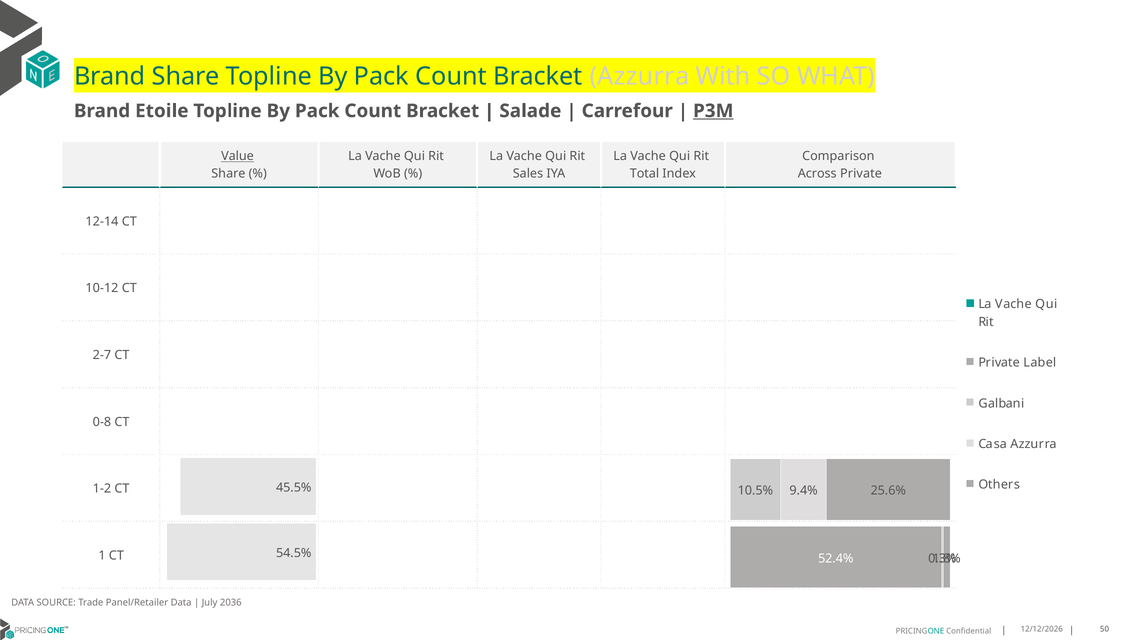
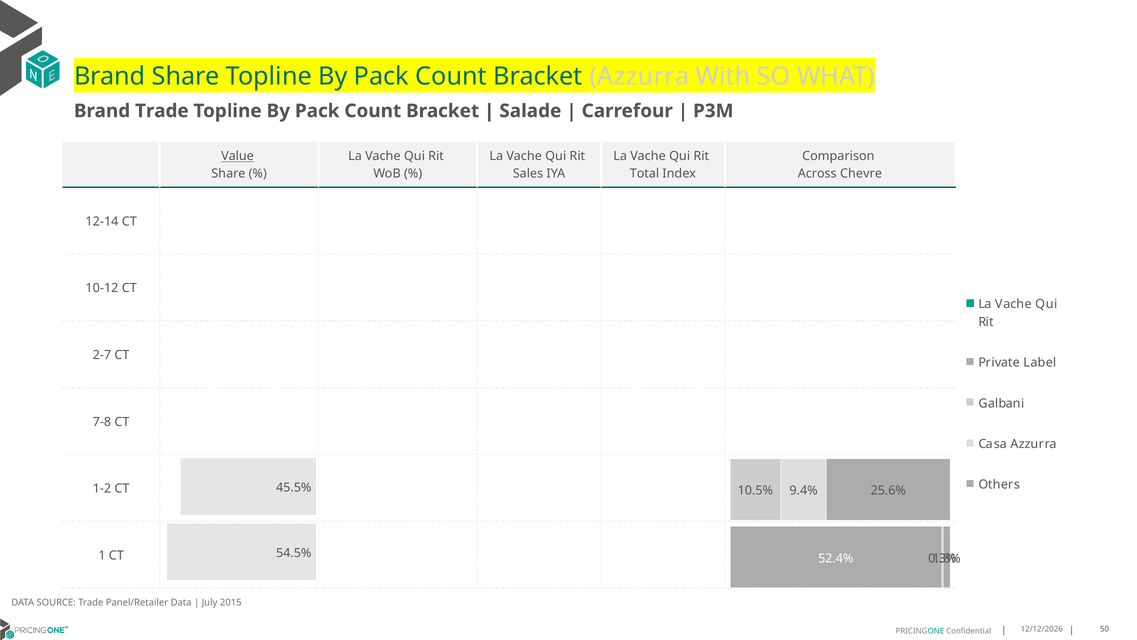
Brand Etoile: Etoile -> Trade (162, 111)
P3M underline: present -> none (713, 111)
Across Private: Private -> Chevre (861, 174)
0-8: 0-8 -> 7-8 (102, 422)
2036: 2036 -> 2015 (231, 602)
